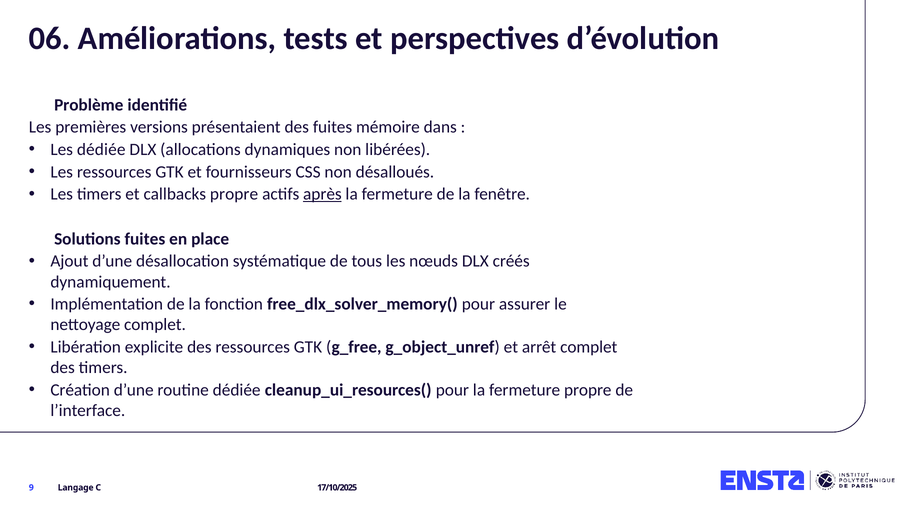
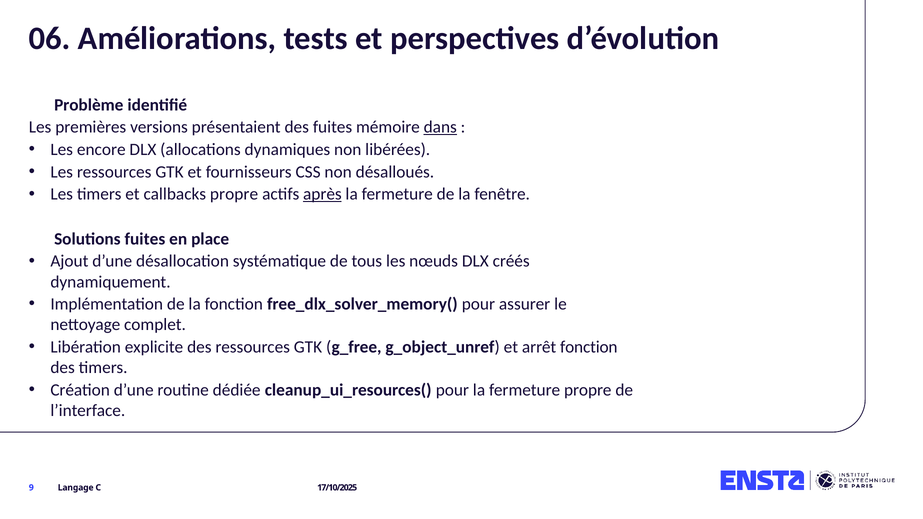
dans underline: none -> present (440, 127)
Les dédiée: dédiée -> encore (101, 150)
arrêt complet: complet -> fonction (589, 347)
